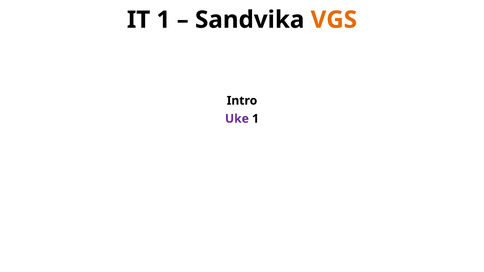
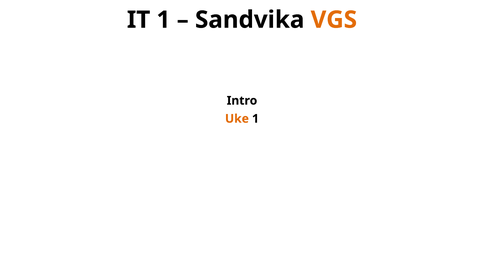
Uke colour: purple -> orange (237, 119)
